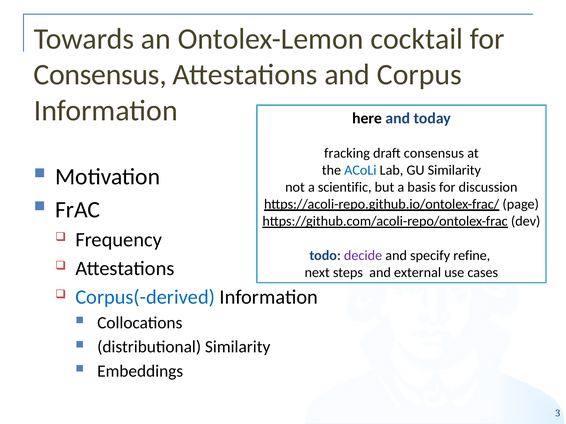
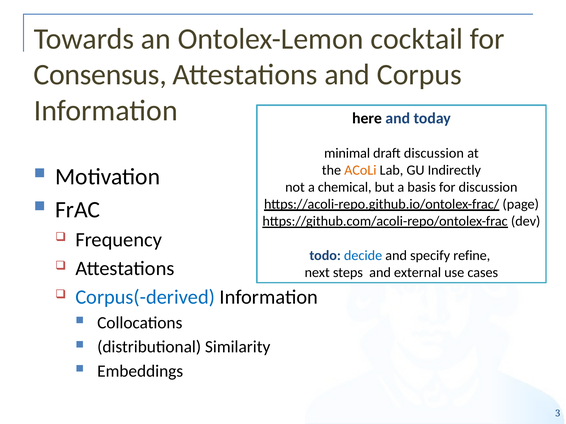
fracking: fracking -> minimal (347, 153)
draft consensus: consensus -> discussion (434, 153)
ACoLi colour: blue -> orange (360, 170)
GU Similarity: Similarity -> Indirectly (454, 170)
scientific: scientific -> chemical (345, 187)
decide colour: purple -> blue (363, 256)
